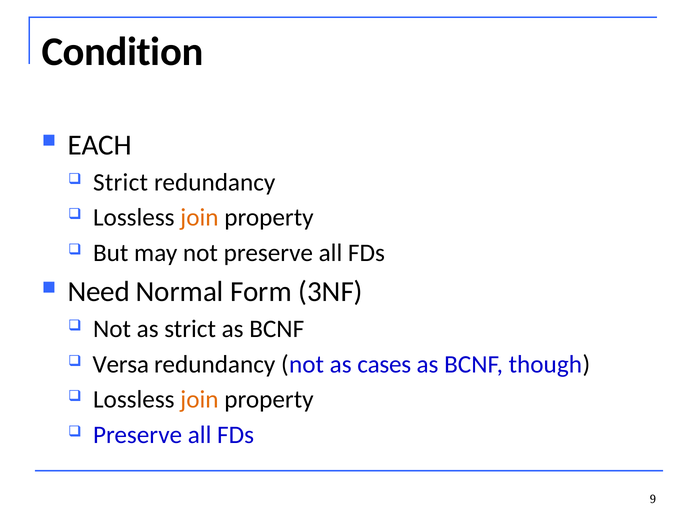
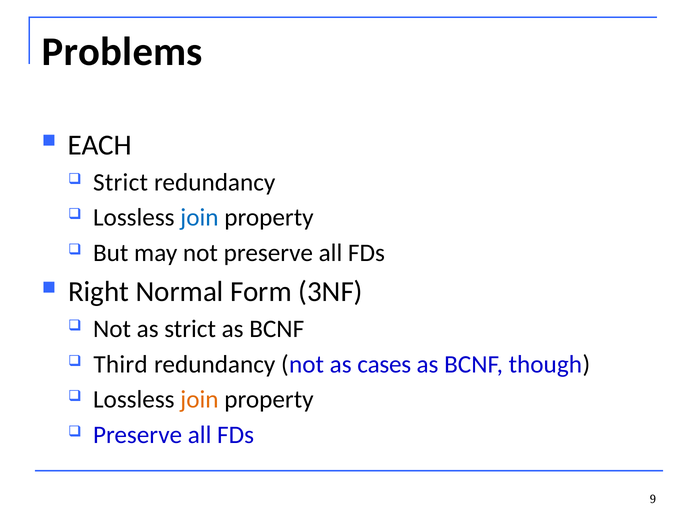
Condition: Condition -> Problems (122, 52)
join colour: orange -> blue (199, 218)
Need: Need -> Right (99, 292)
Versa: Versa -> Third (121, 365)
